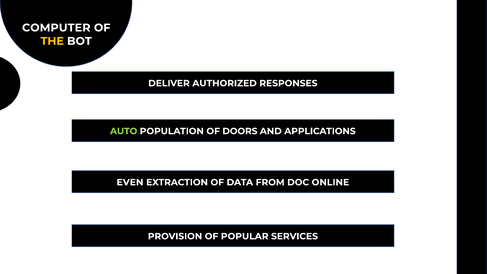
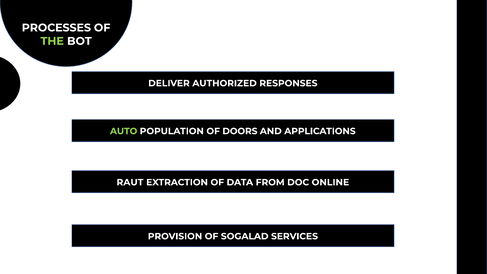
COMPUTER: COMPUTER -> PROCESSES (56, 28)
THE colour: yellow -> light green (52, 41)
EVEN: EVEN -> RAUT (130, 182)
POPULAR: POPULAR -> SOGALAD (245, 236)
